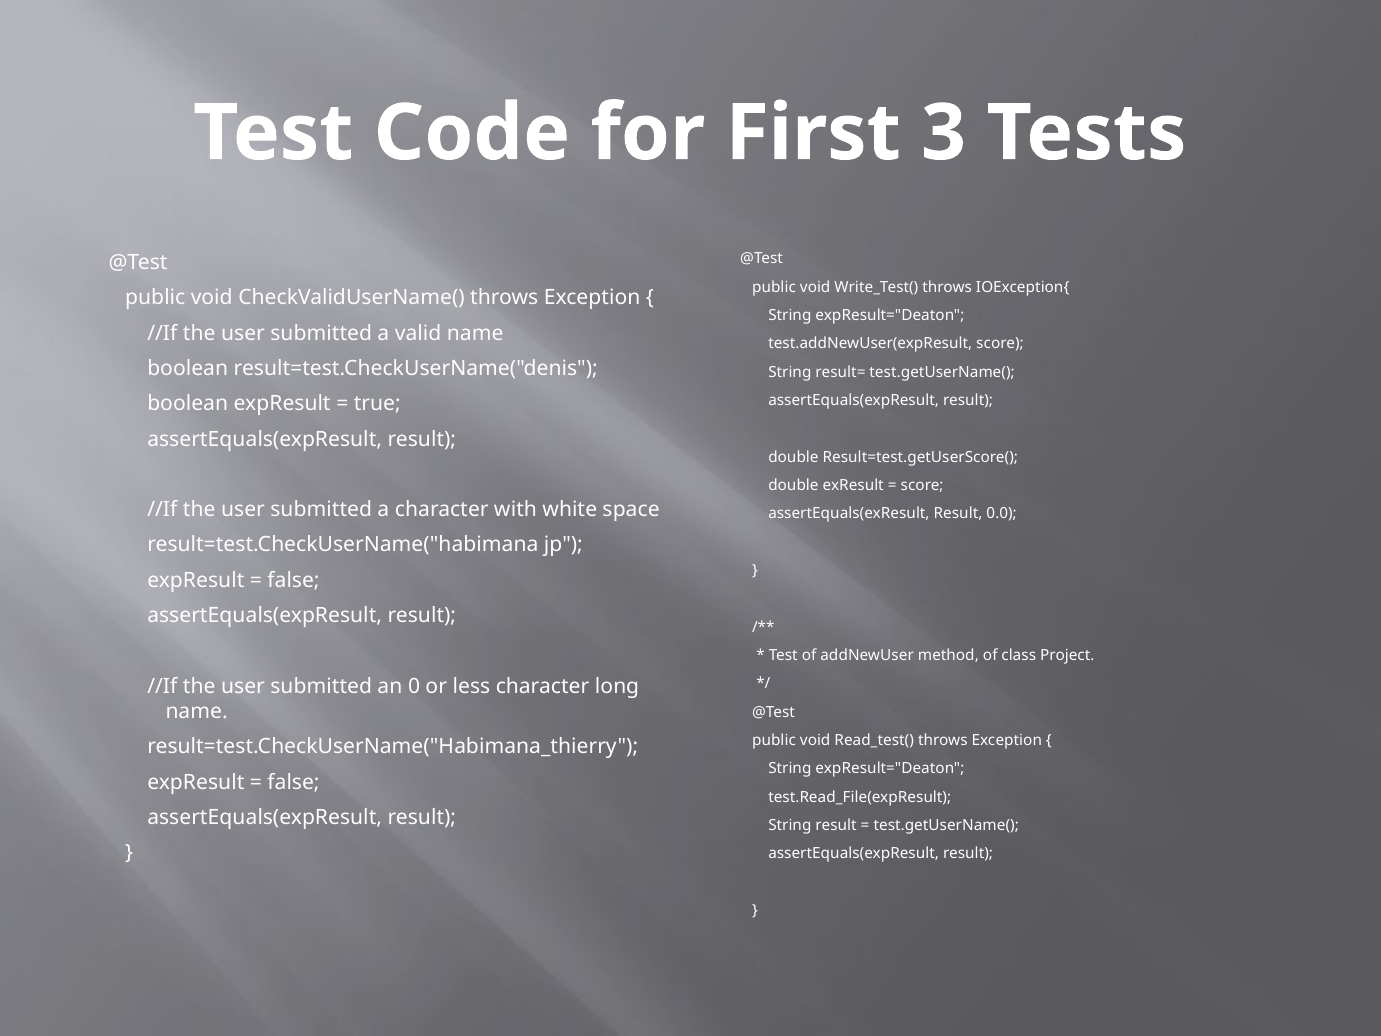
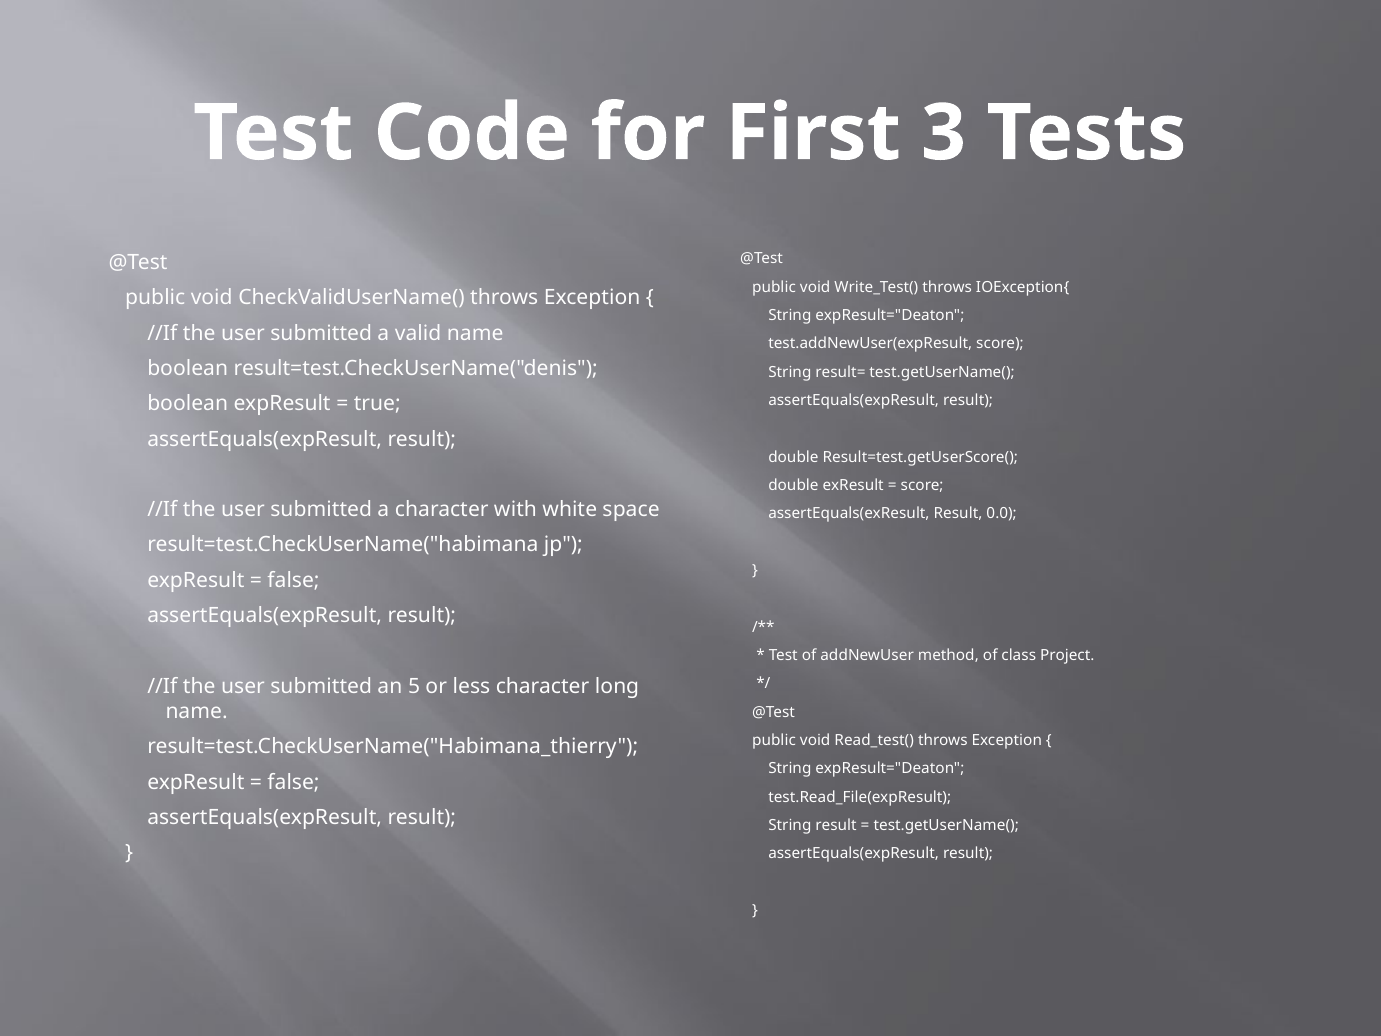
0: 0 -> 5 (414, 686)
